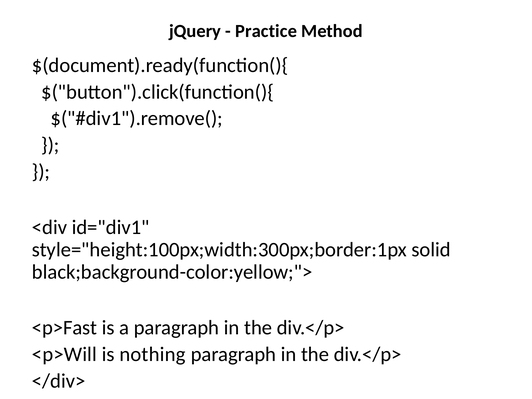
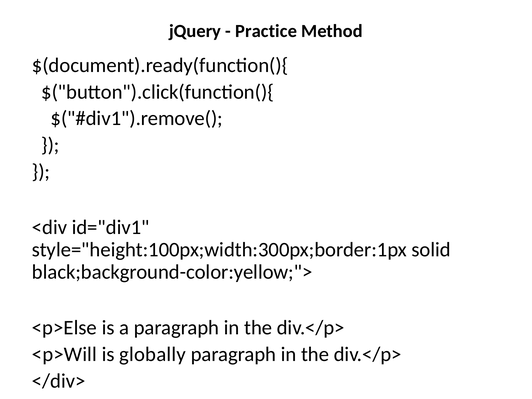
<p>Fast: <p>Fast -> <p>Else (64, 328)
nothing: nothing -> globally (153, 354)
